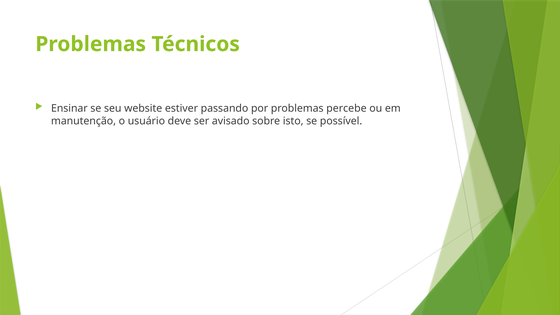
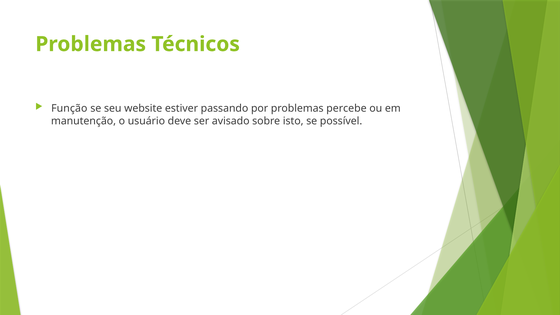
Ensinar: Ensinar -> Função (69, 108)
